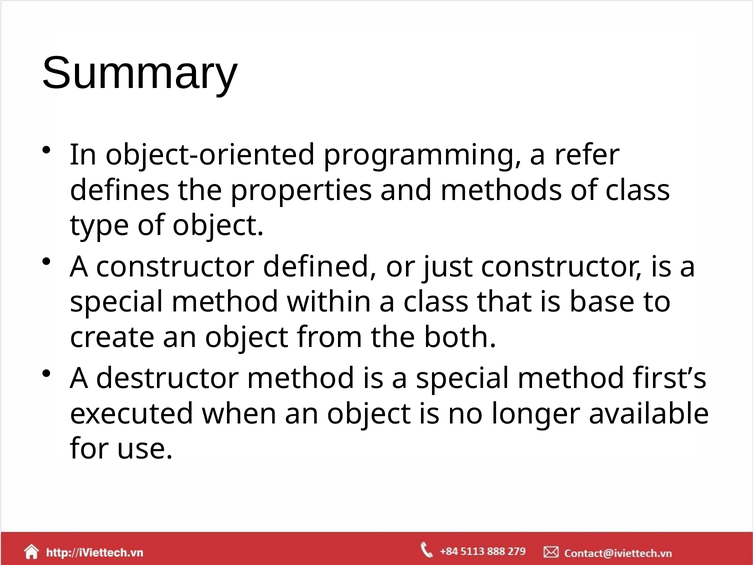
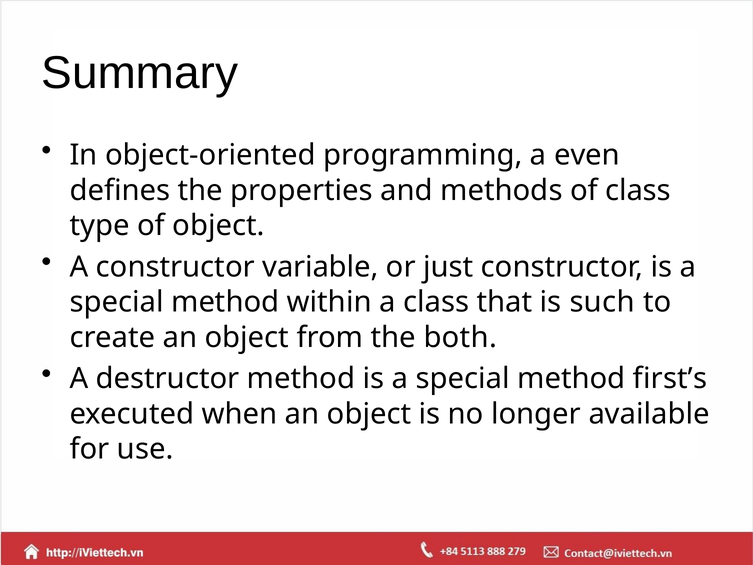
refer: refer -> even (587, 155)
defined: defined -> variable (320, 267)
base: base -> such (602, 302)
